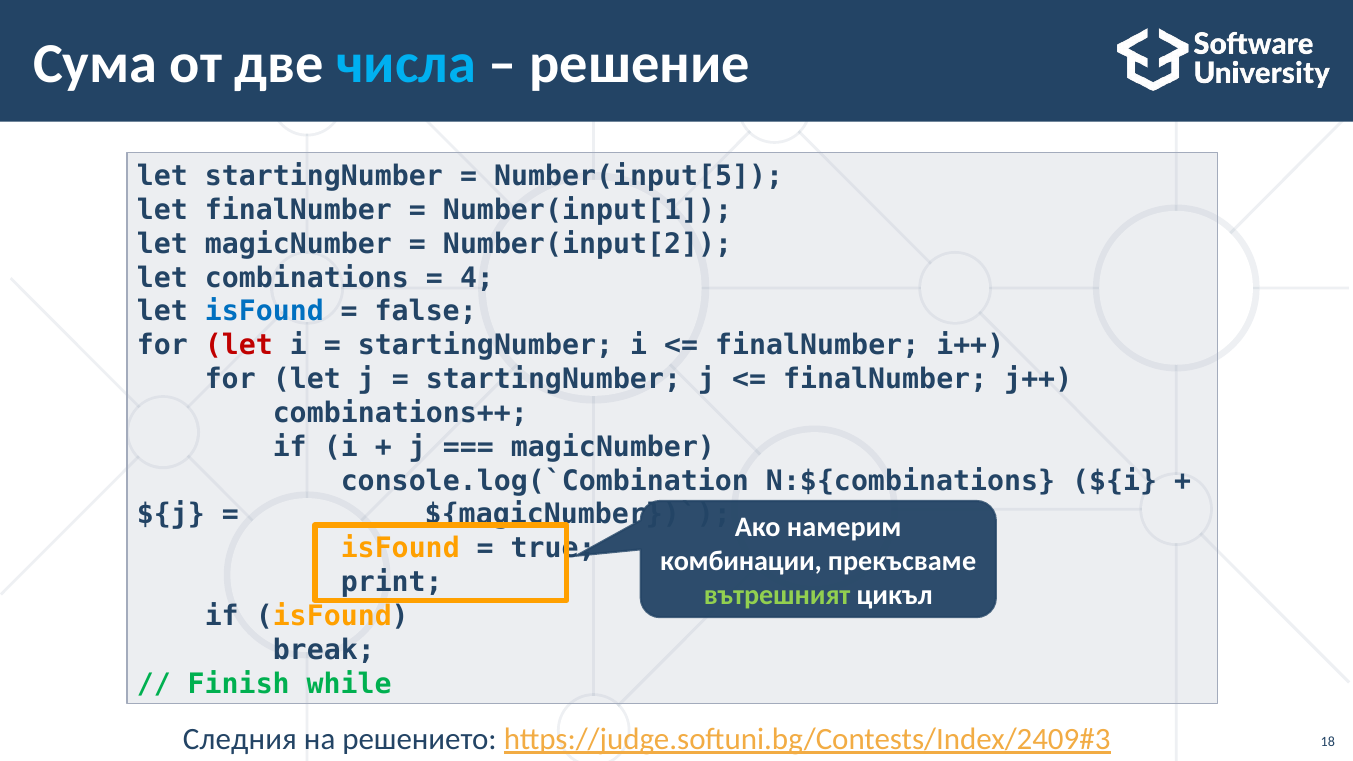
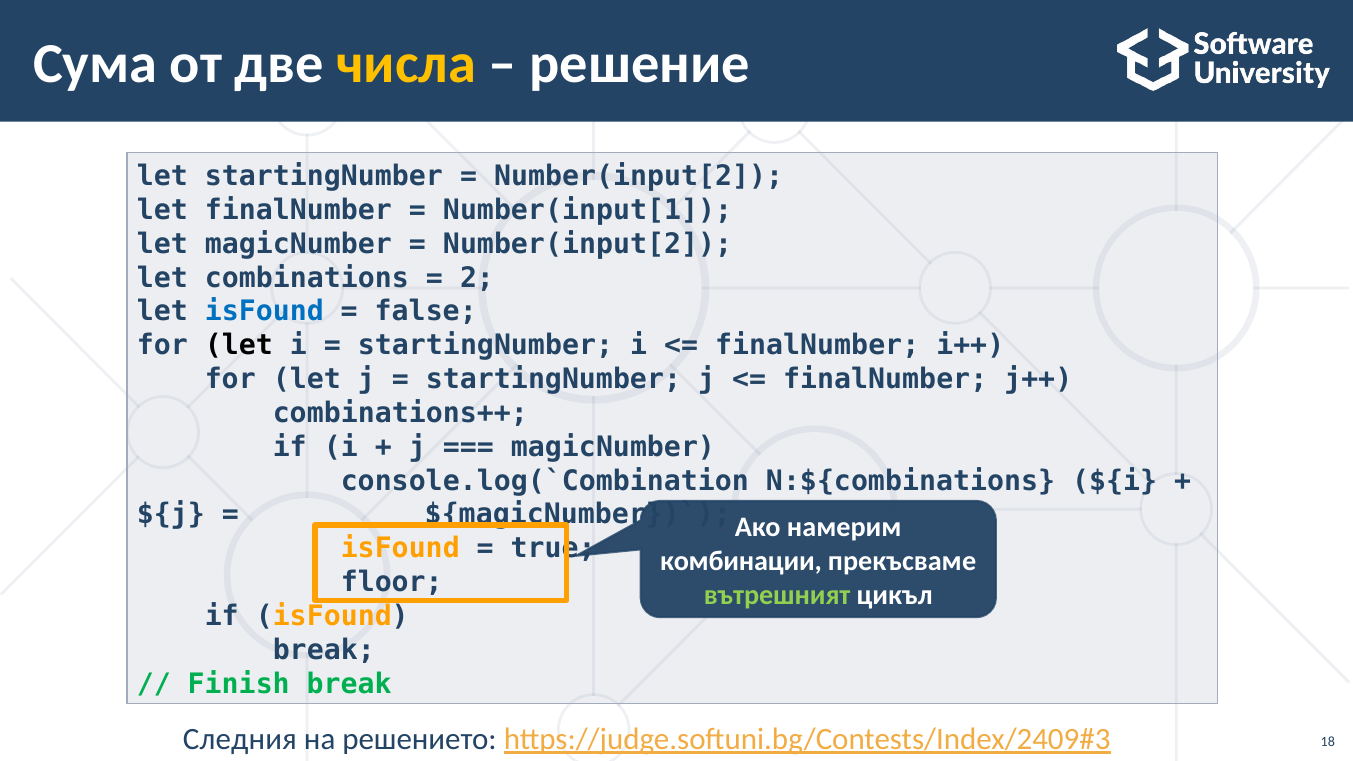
числа colour: light blue -> yellow (406, 64)
Number(input[5: Number(input[5 -> Number(input[2 (639, 176)
4: 4 -> 2 (477, 278)
let colour: red -> black (239, 346)
print: print -> floor (392, 582)
Finish while: while -> break (349, 684)
